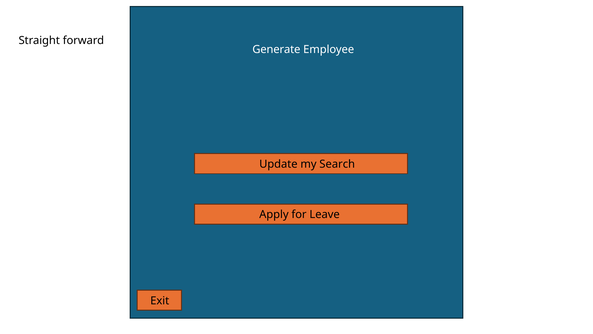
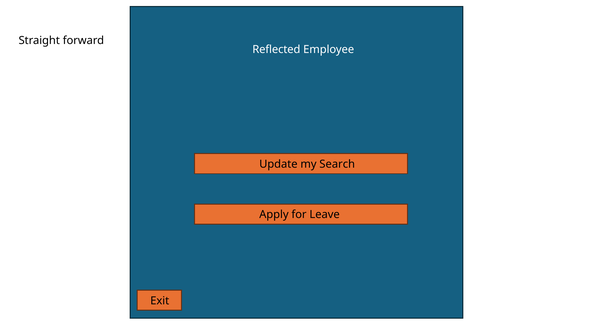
Generate: Generate -> Reflected (276, 49)
